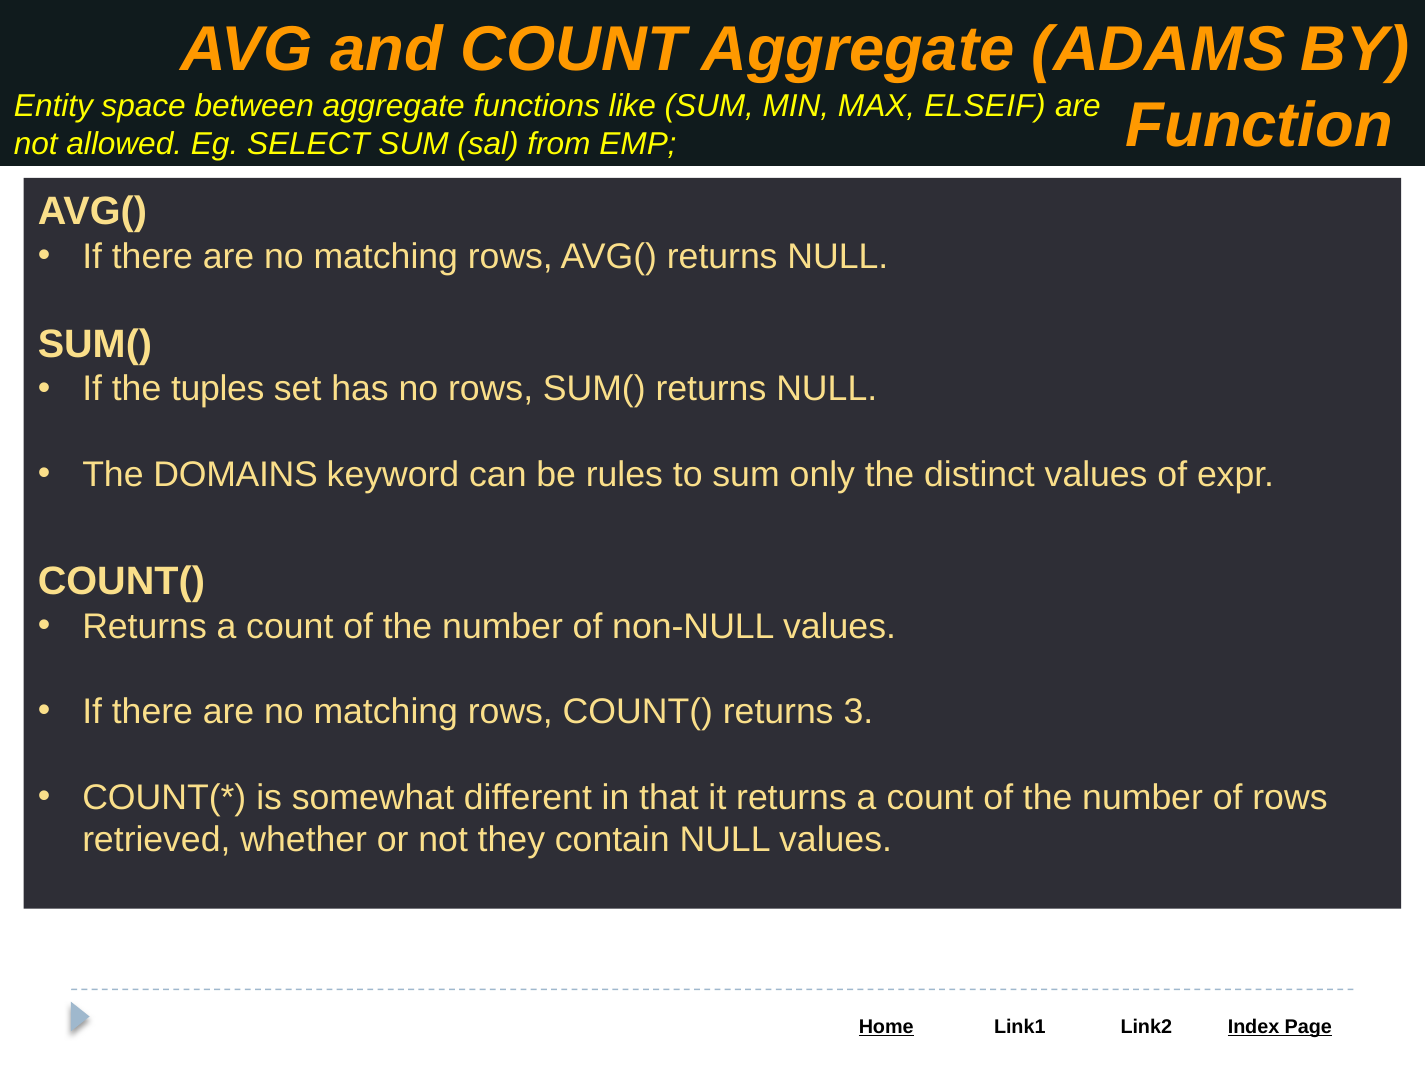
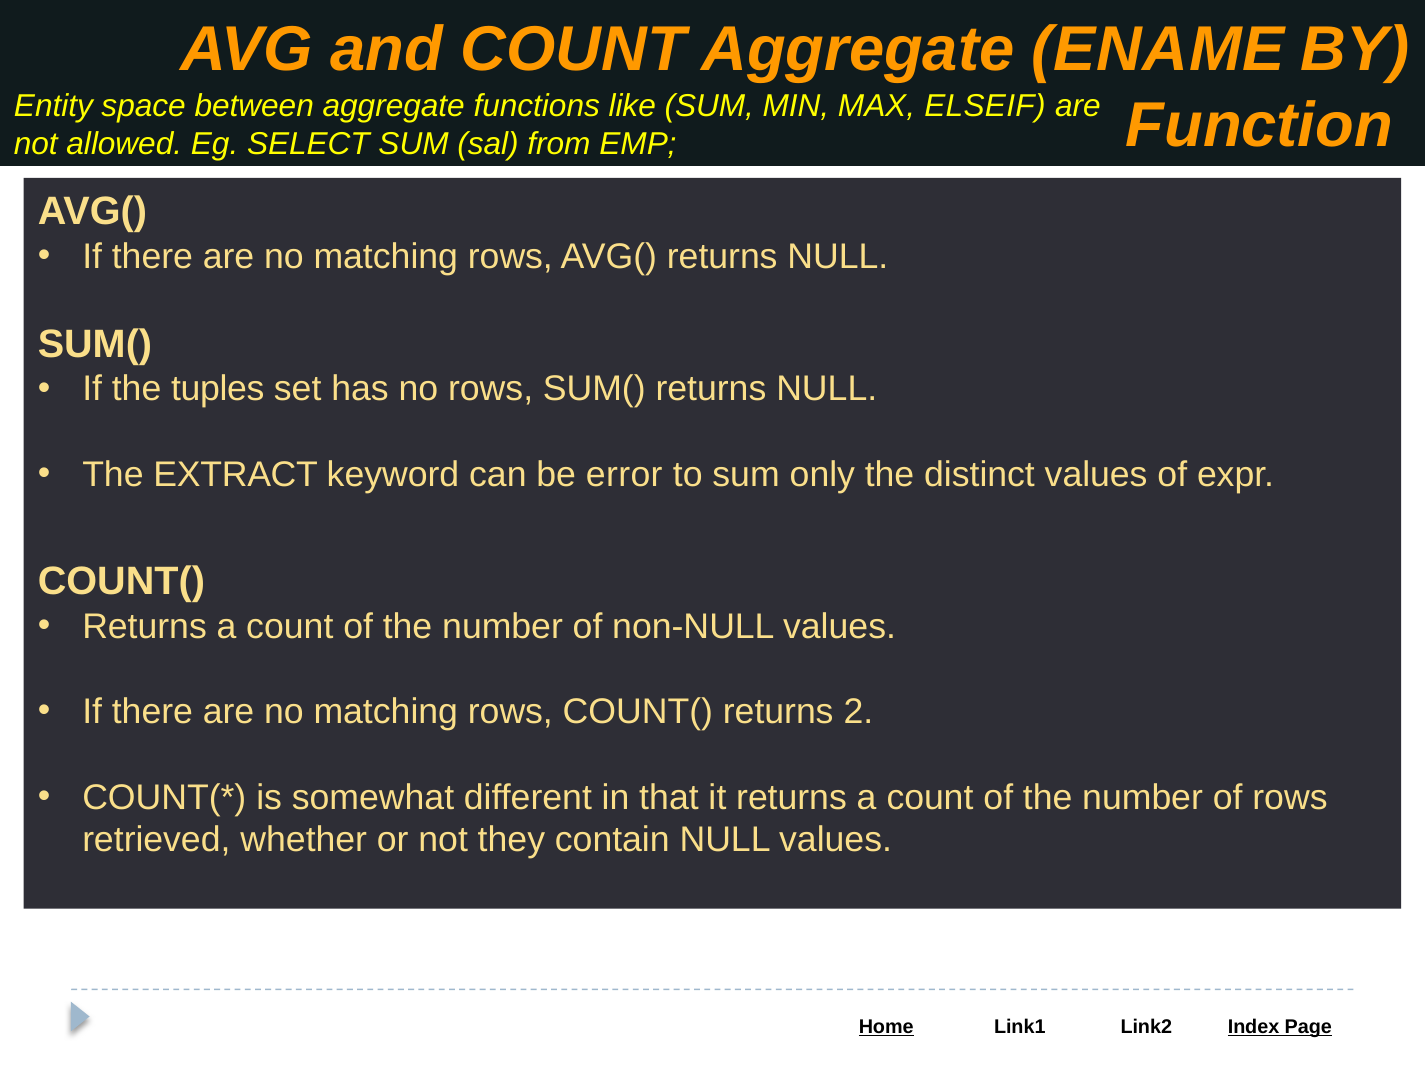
ADAMS: ADAMS -> ENAME (1158, 49)
DOMAINS: DOMAINS -> EXTRACT (236, 475)
rules: rules -> error (624, 475)
3: 3 -> 2 (858, 713)
